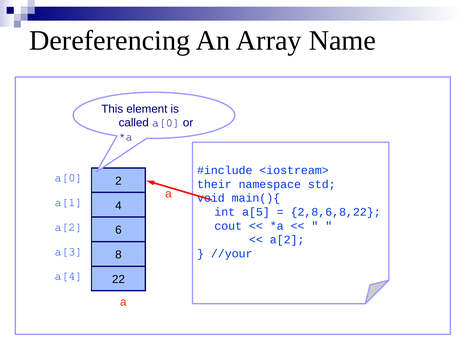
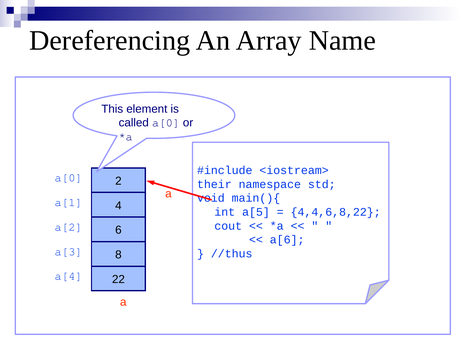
2,8,6,8,22: 2,8,6,8,22 -> 4,4,6,8,22 (336, 212)
a[2: a[2 -> a[6 (287, 240)
//your: //your -> //thus (232, 254)
